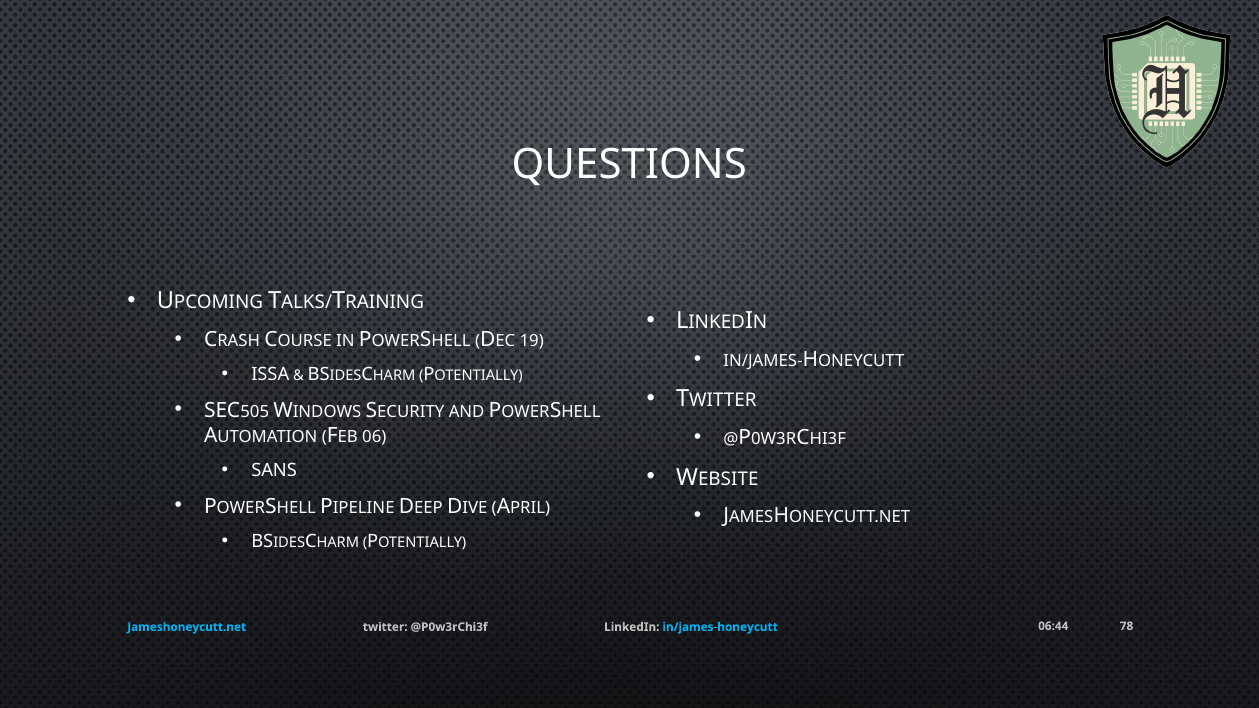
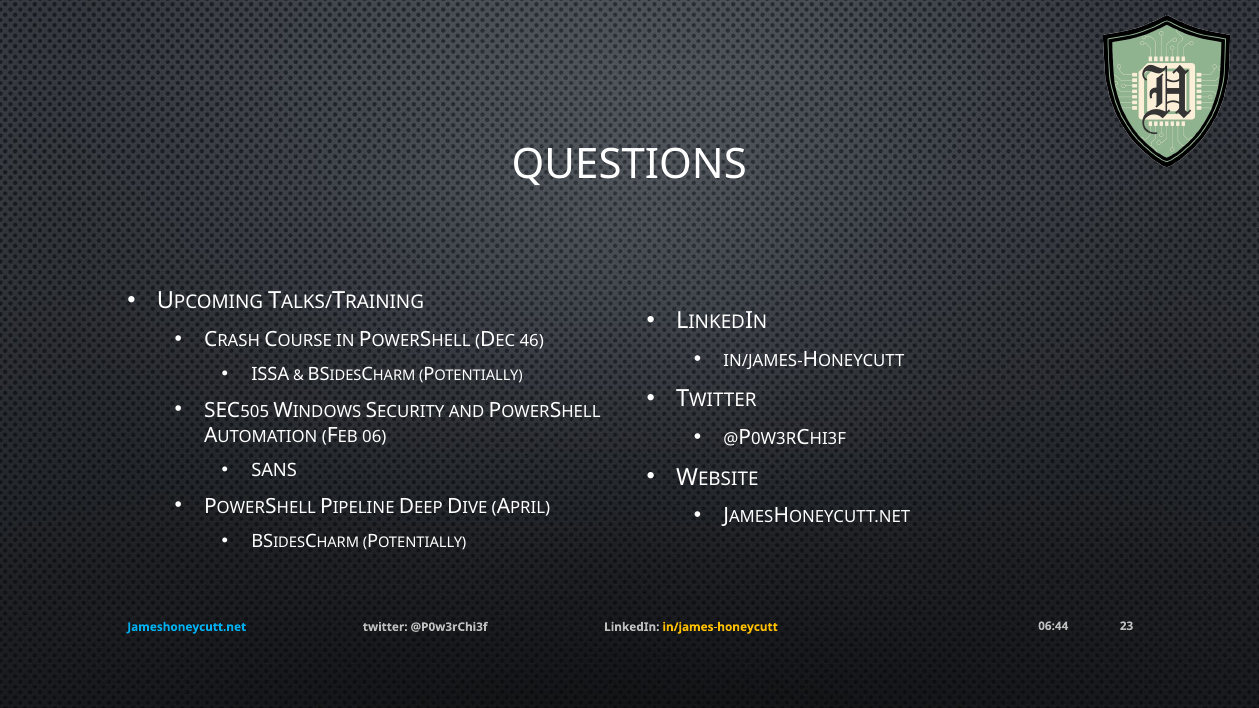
19: 19 -> 46 (532, 341)
78: 78 -> 23 (1127, 626)
in/james-honeycutt colour: light blue -> yellow (720, 627)
